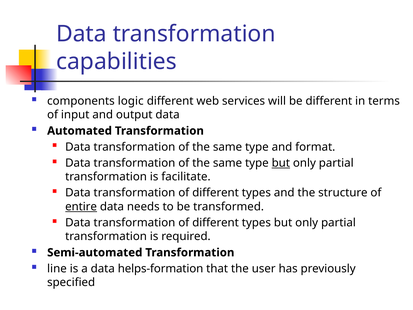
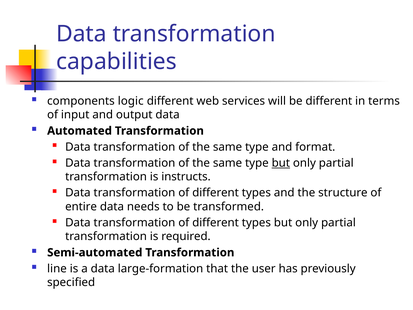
facilitate: facilitate -> instructs (186, 177)
entire underline: present -> none (81, 206)
helps-formation: helps-formation -> large-formation (161, 268)
